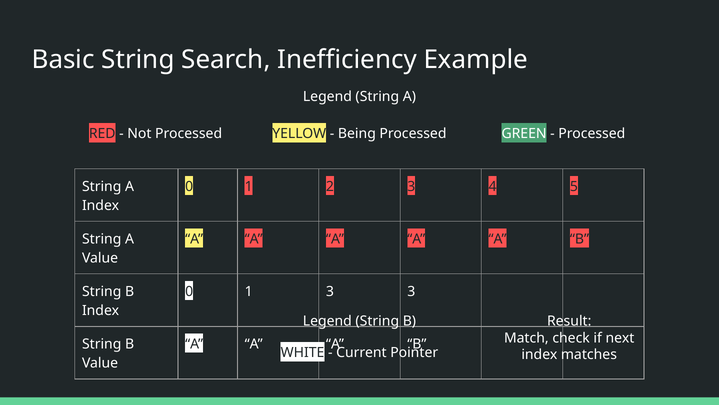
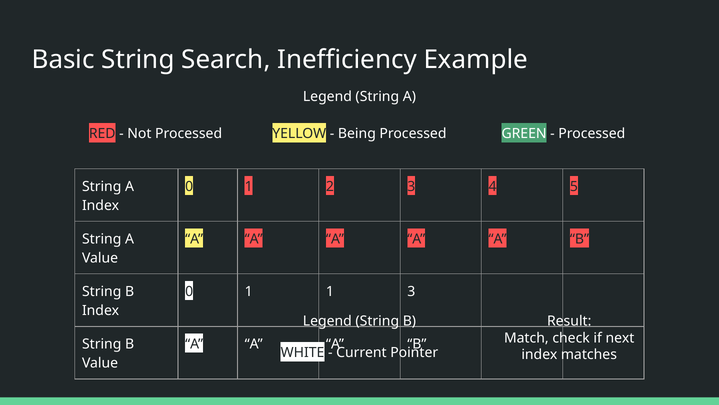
1 3: 3 -> 1 (330, 291)
